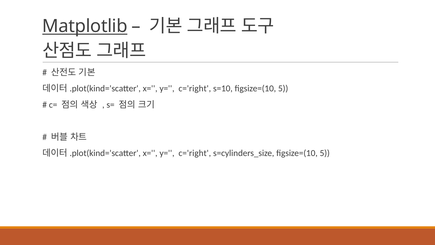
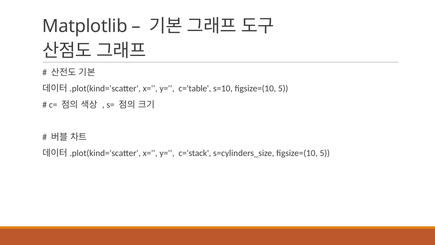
Matplotlib underline: present -> none (85, 26)
c='right: c='right -> c='table (195, 88)
c='right: c='right -> c='stack (195, 153)
